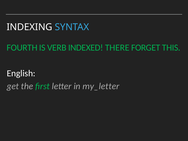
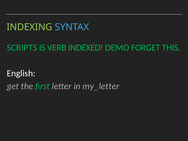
INDEXING colour: white -> light green (29, 27)
FOURTH: FOURTH -> SCRIPTS (22, 48)
THERE: THERE -> DEMO (117, 48)
